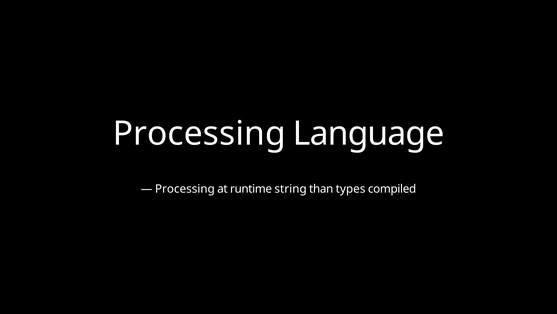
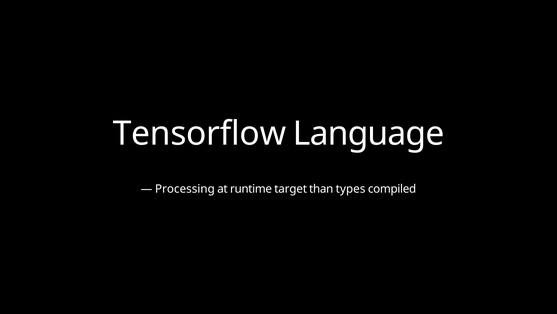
Processing: Processing -> Tensorflow (199, 134)
string: string -> target (291, 188)
